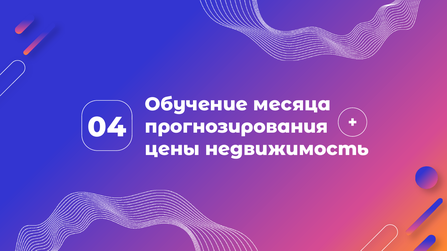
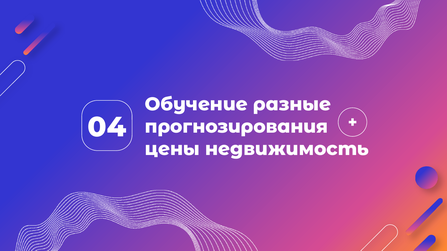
месяца: месяца -> разные (292, 105)
